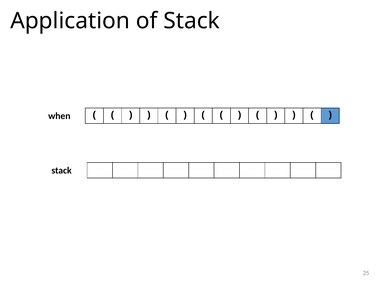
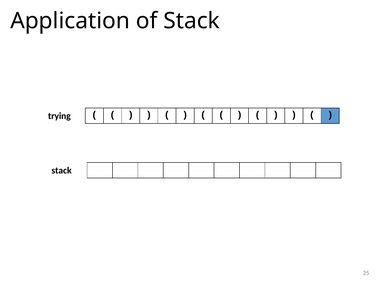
when: when -> trying (59, 116)
